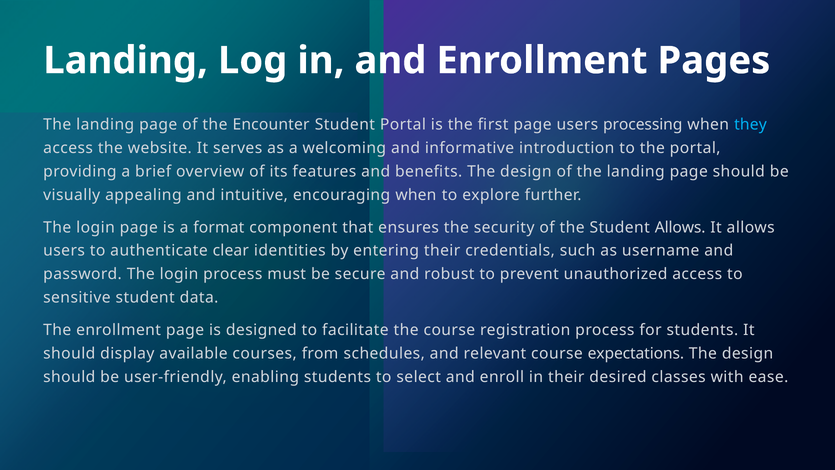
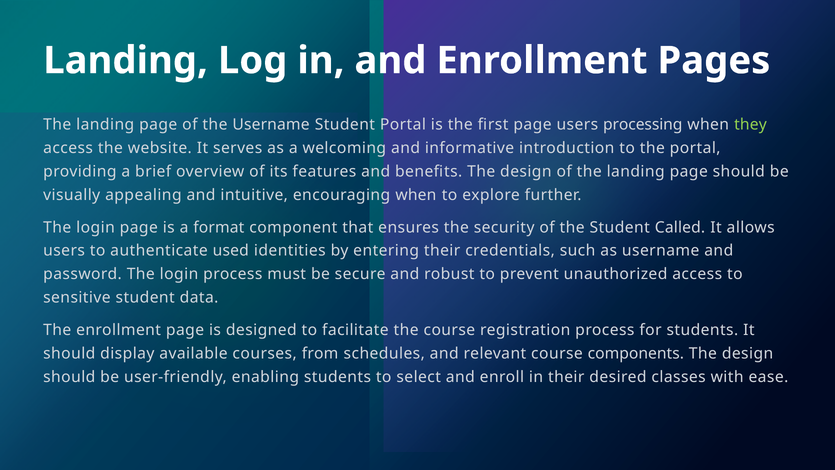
the Encounter: Encounter -> Username (271, 125)
they colour: light blue -> light green (750, 125)
Student Allows: Allows -> Called (680, 227)
clear: clear -> used (231, 251)
expectations: expectations -> components (636, 353)
